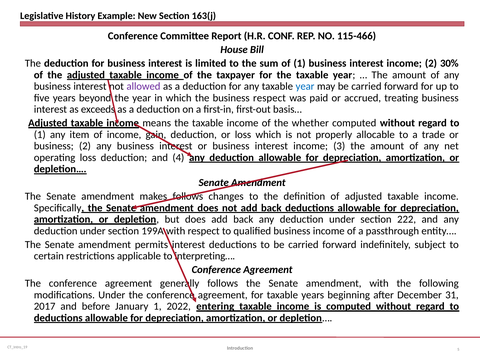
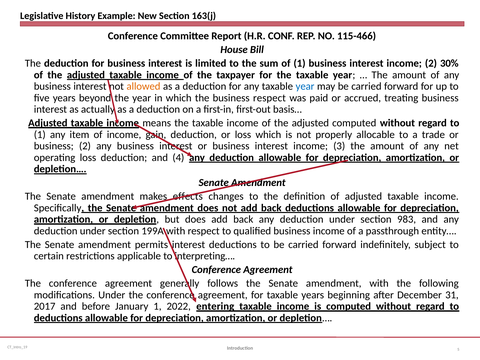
allowed colour: purple -> orange (143, 86)
exceeds: exceeds -> actually (98, 109)
income of the whether: whether -> adjusted (310, 123)
makes follows: follows -> effects (188, 196)
222: 222 -> 983 (407, 219)
